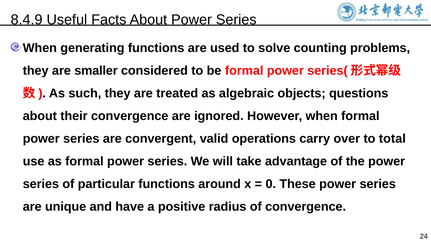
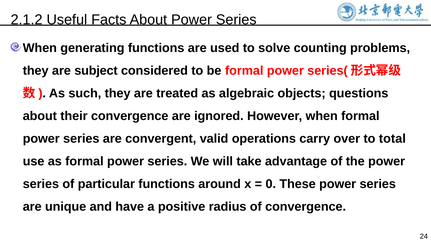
8.4.9: 8.4.9 -> 2.1.2 (27, 20)
smaller: smaller -> subject (96, 70)
